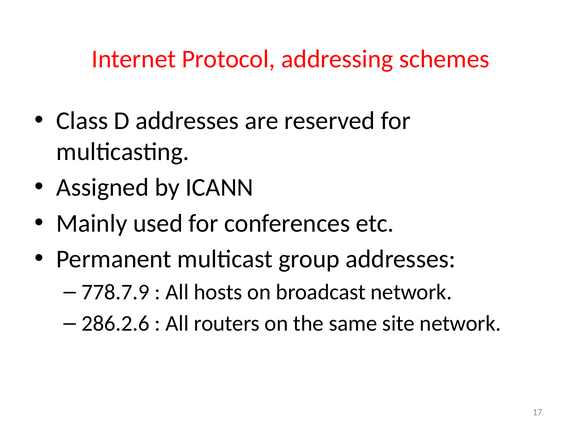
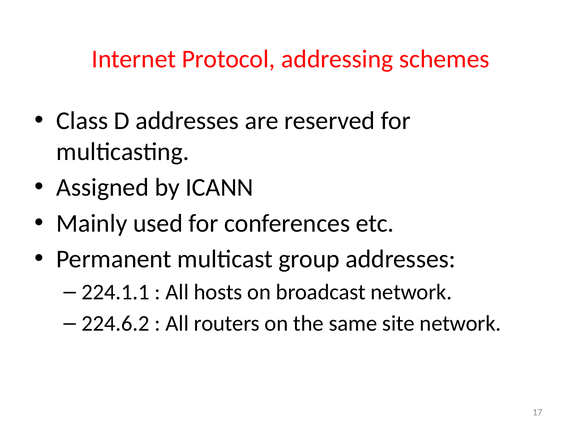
778.7.9: 778.7.9 -> 224.1.1 (116, 293)
286.2.6: 286.2.6 -> 224.6.2 (116, 324)
